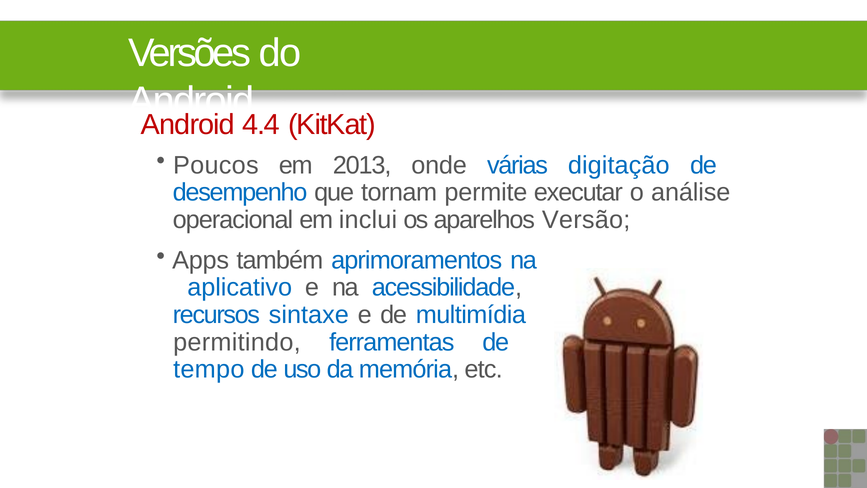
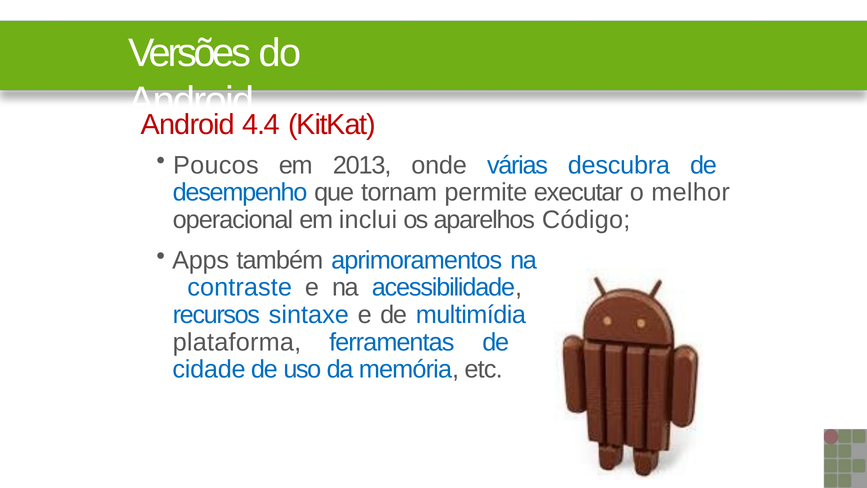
digitação: digitação -> descubra (619, 165)
análise: análise -> melhor (691, 192)
Versão: Versão -> Código (586, 220)
aplicativo: aplicativo -> contraste (240, 287)
permitindo: permitindo -> plataforma (237, 342)
tempo: tempo -> cidade (209, 369)
